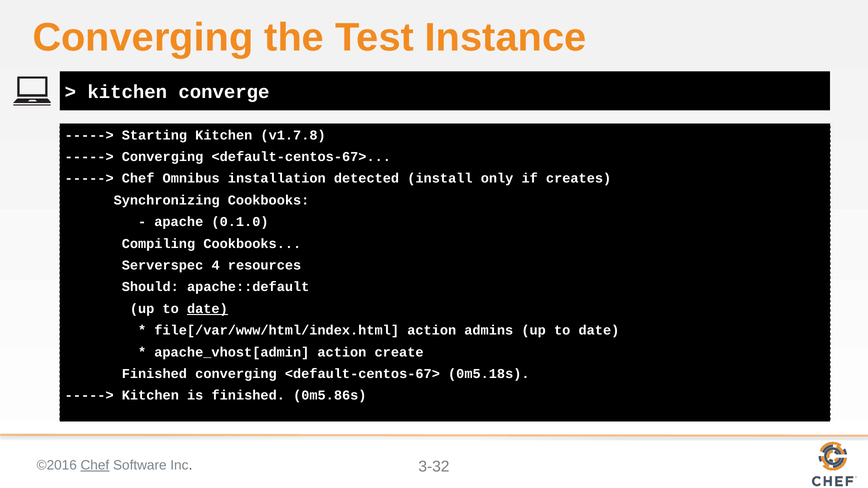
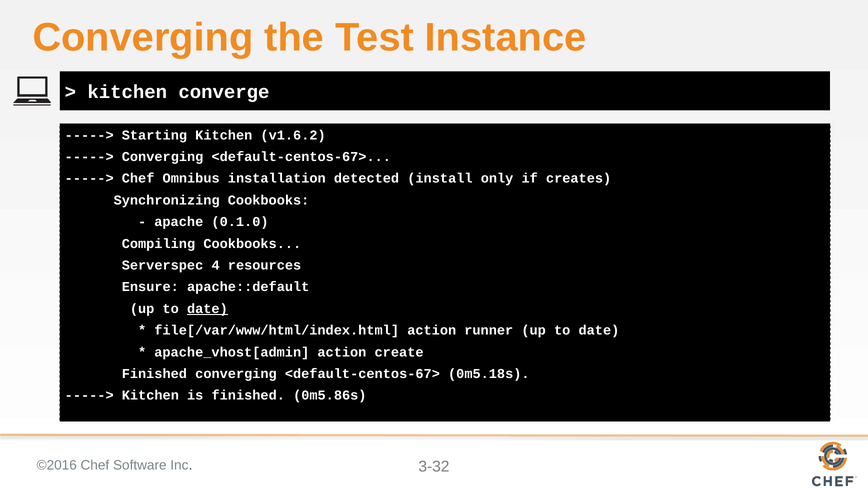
v1.7.8: v1.7.8 -> v1.6.2 (293, 135)
Should: Should -> Ensure (150, 287)
admins: admins -> runner (489, 331)
Chef underline: present -> none (95, 466)
